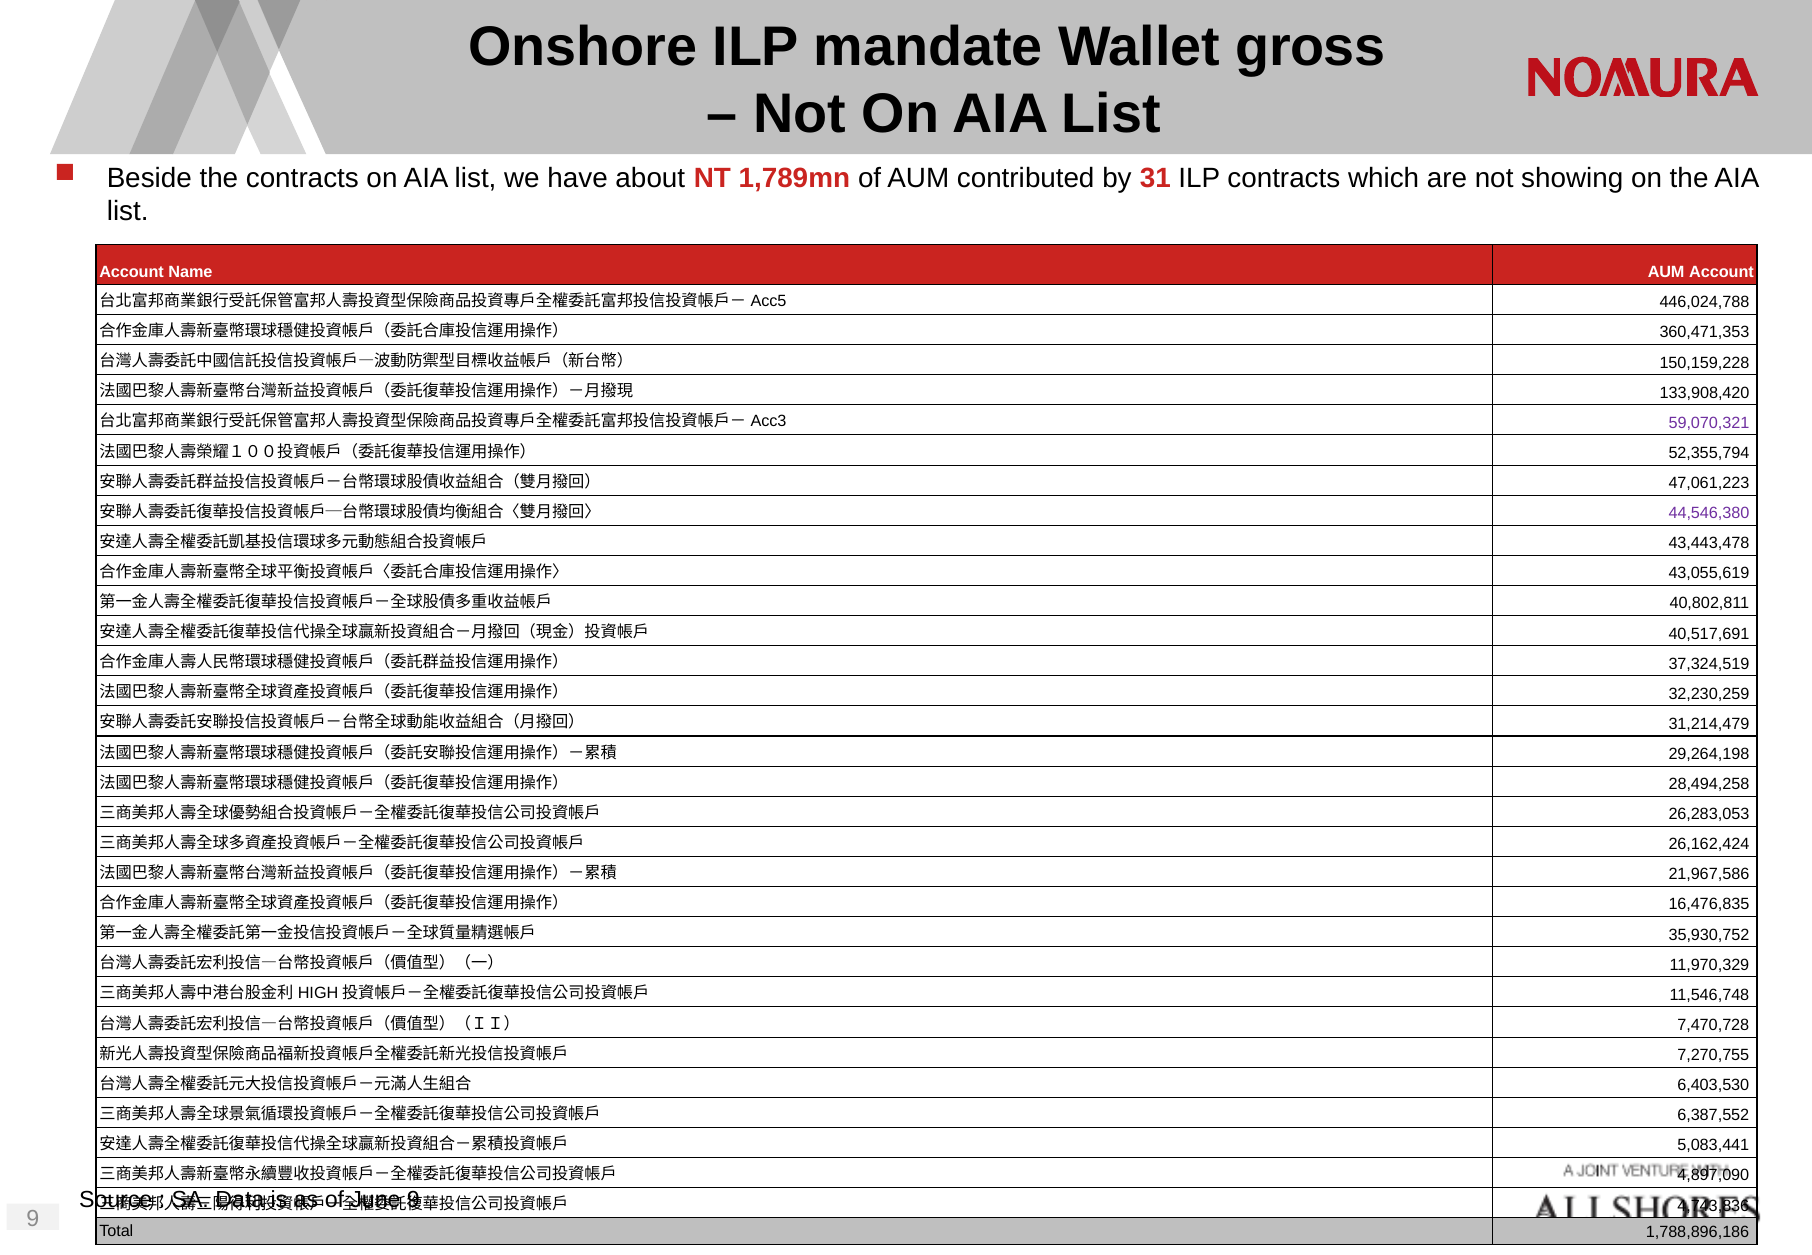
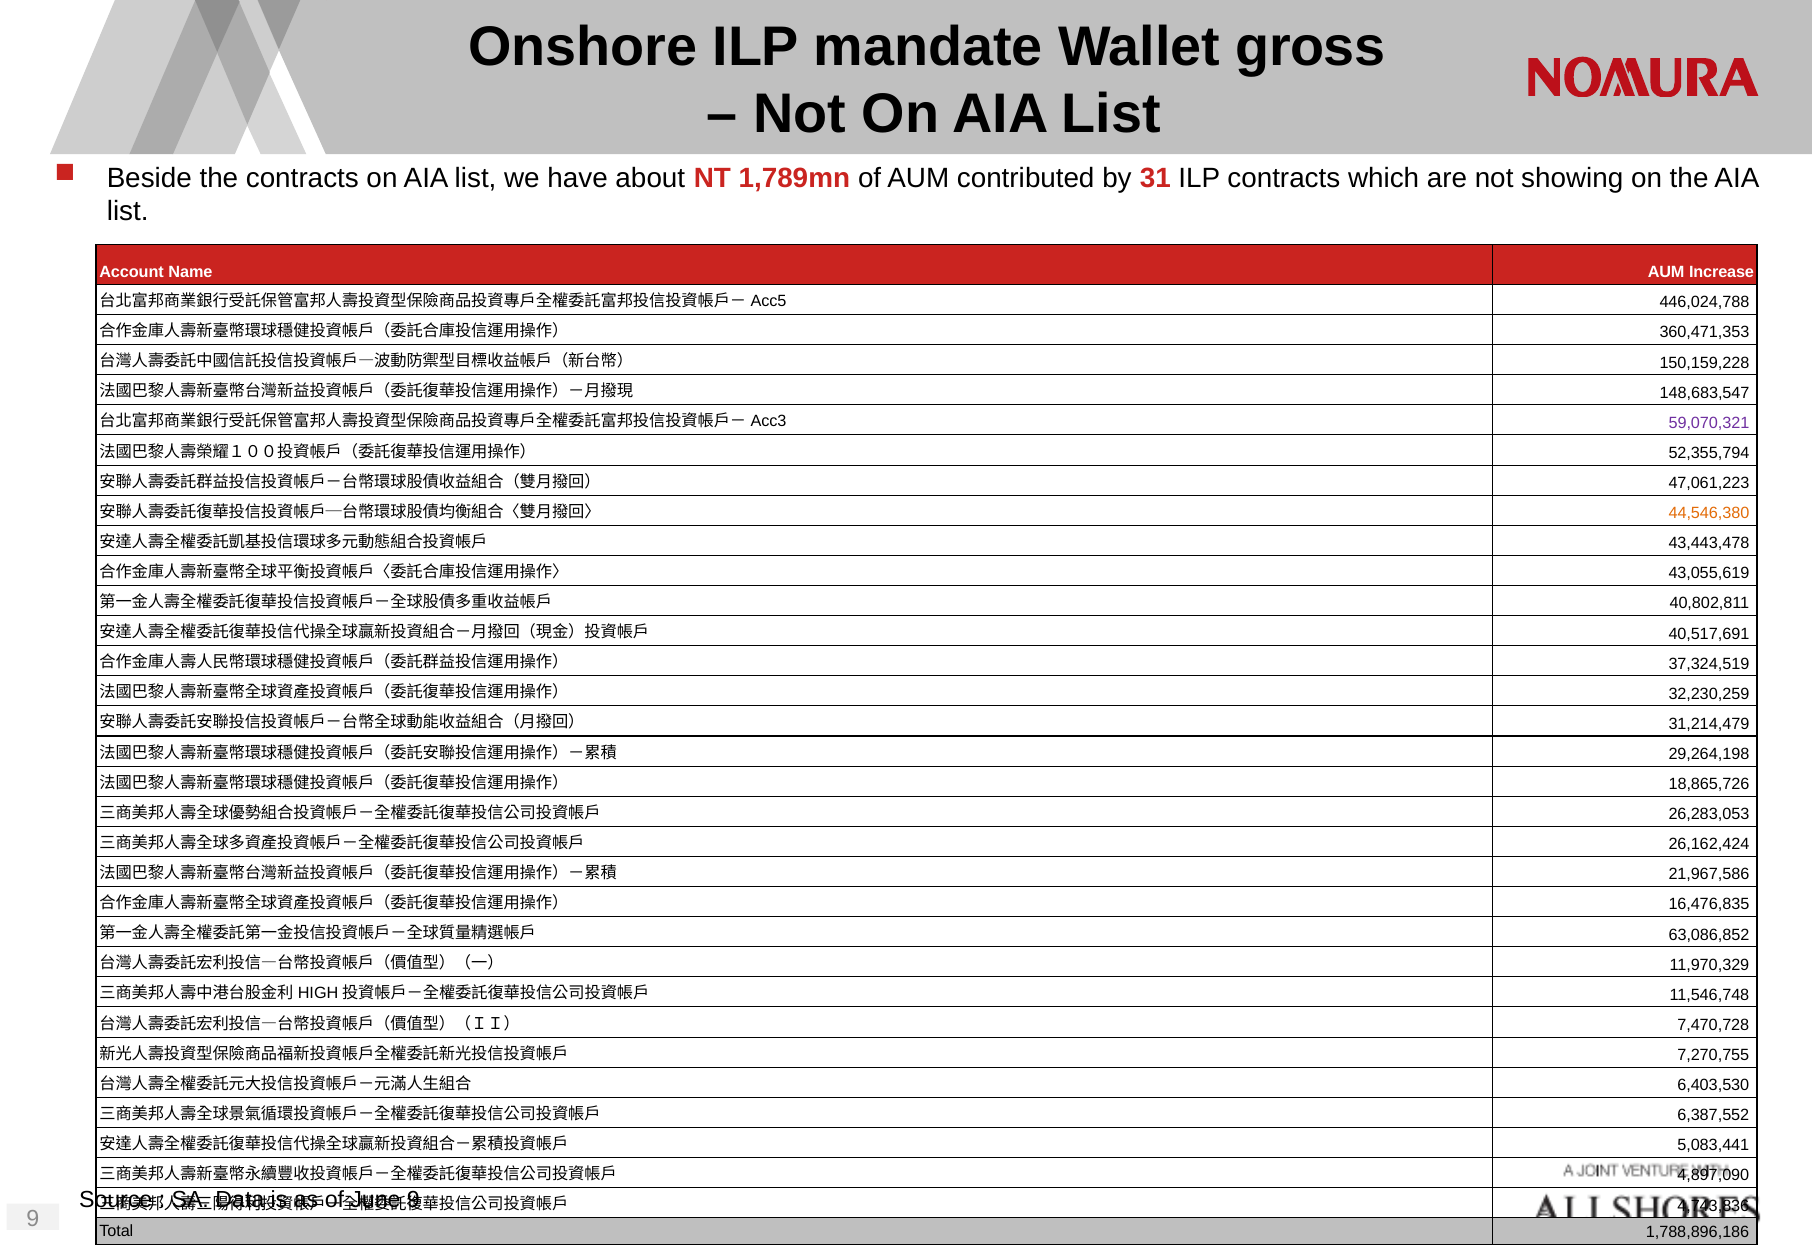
AUM Account: Account -> Increase (1722, 272)
133,908,420: 133,908,420 -> 148,683,547 (1705, 393)
44,546,380 colour: purple -> orange (1709, 513)
28,494,258: 28,494,258 -> 18,865,726 (1709, 784)
35,930,752: 35,930,752 -> 63,086,852 (1709, 934)
